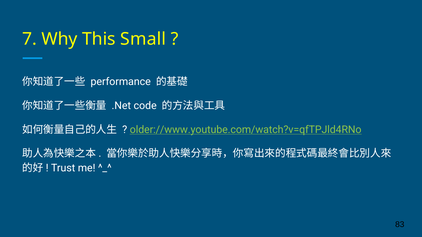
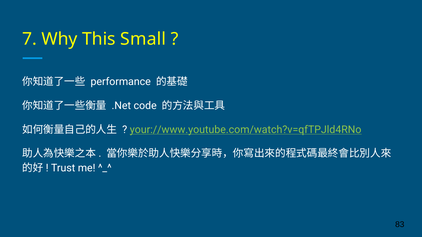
older://www.youtube.com/watch?v=qfTPJld4RNo: older://www.youtube.com/watch?v=qfTPJld4RNo -> your://www.youtube.com/watch?v=qfTPJld4RNo (246, 130)
